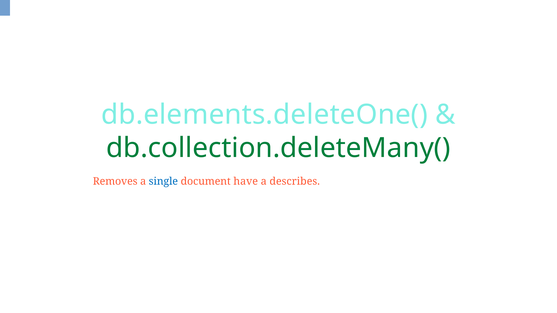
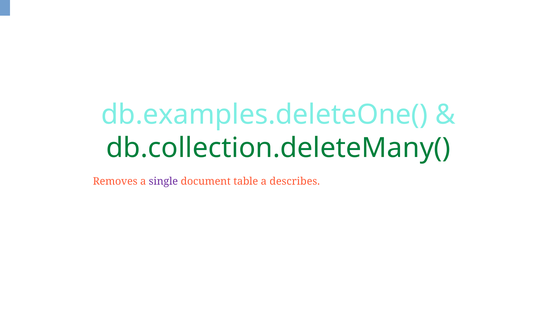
db.elements.deleteOne(: db.elements.deleteOne( -> db.examples.deleteOne( (265, 115)
single colour: blue -> purple (163, 182)
have: have -> table (246, 182)
